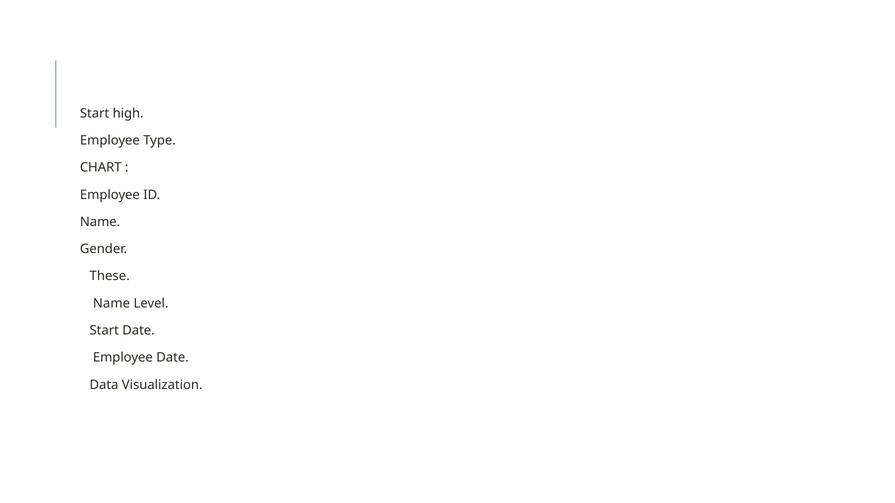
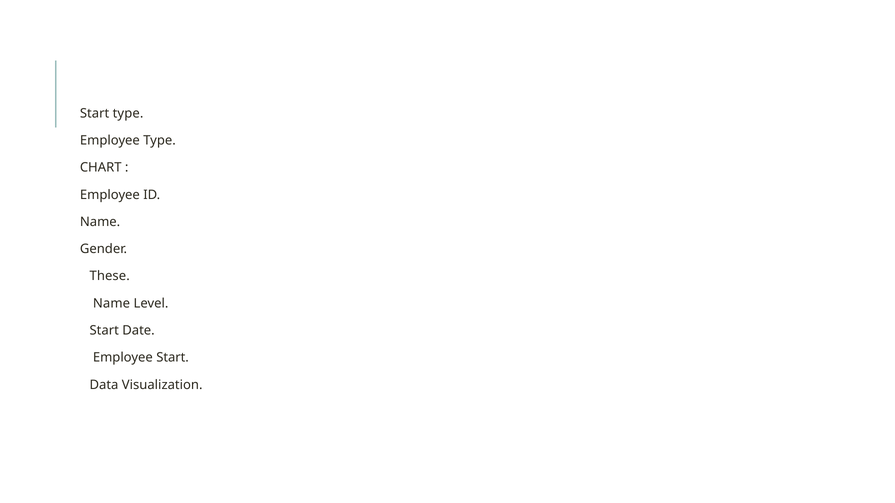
Start high: high -> type (128, 113)
Employee Date: Date -> Start (173, 358)
